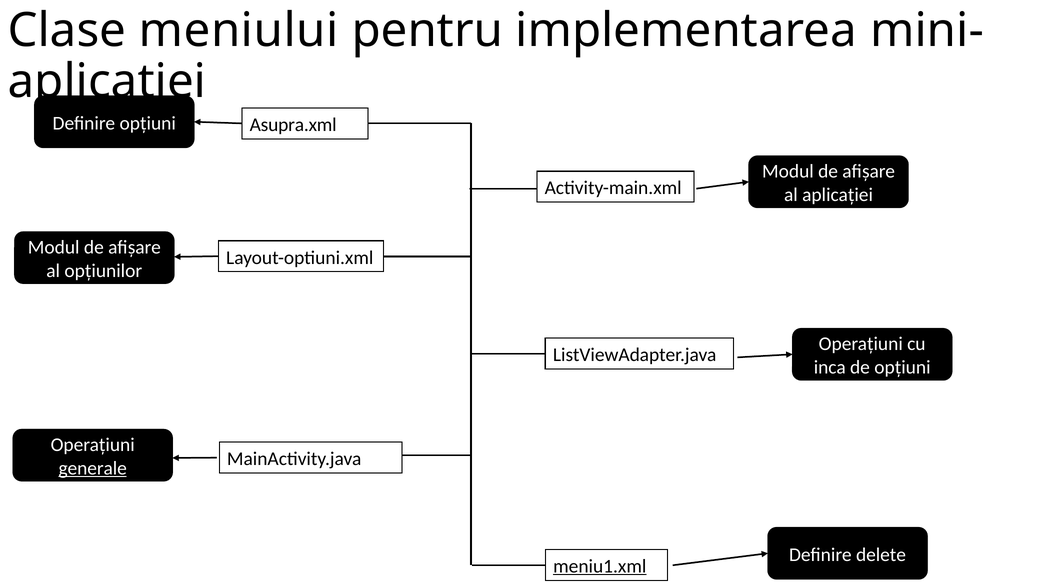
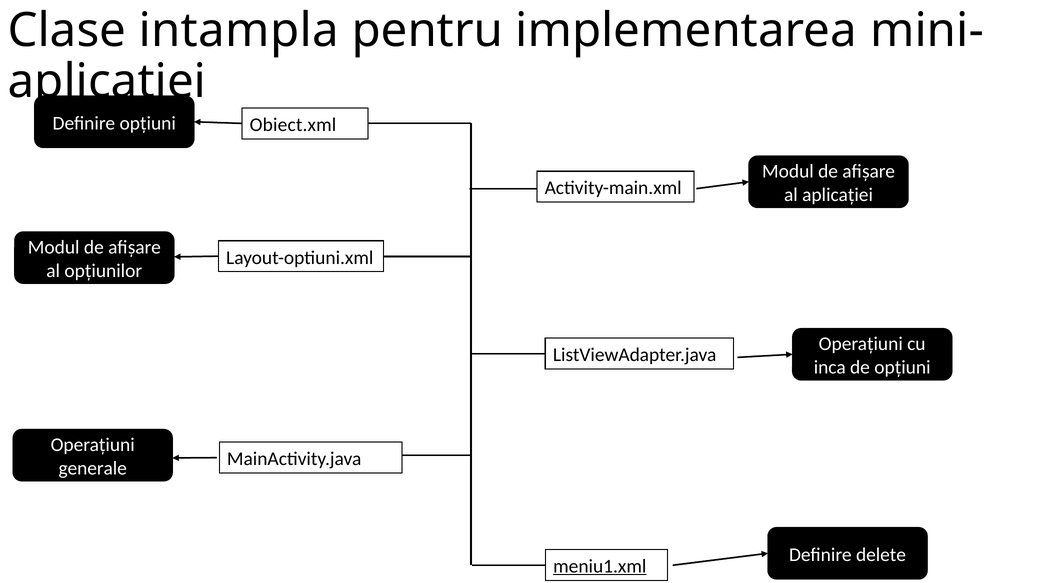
meniului: meniului -> intampla (239, 30)
Asupra.xml: Asupra.xml -> Obiect.xml (293, 125)
generale underline: present -> none (93, 468)
